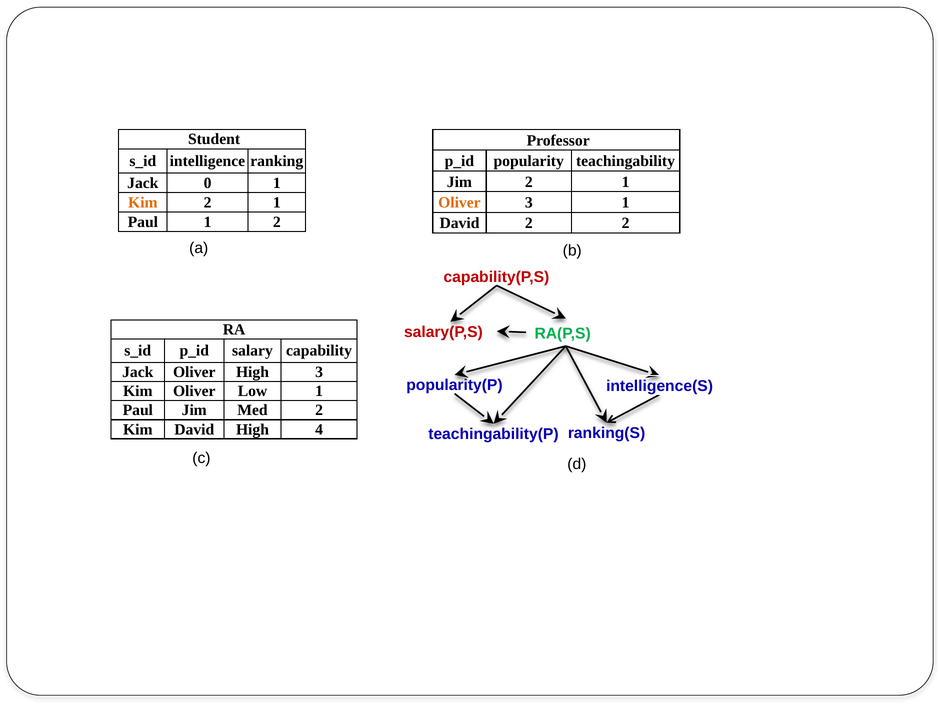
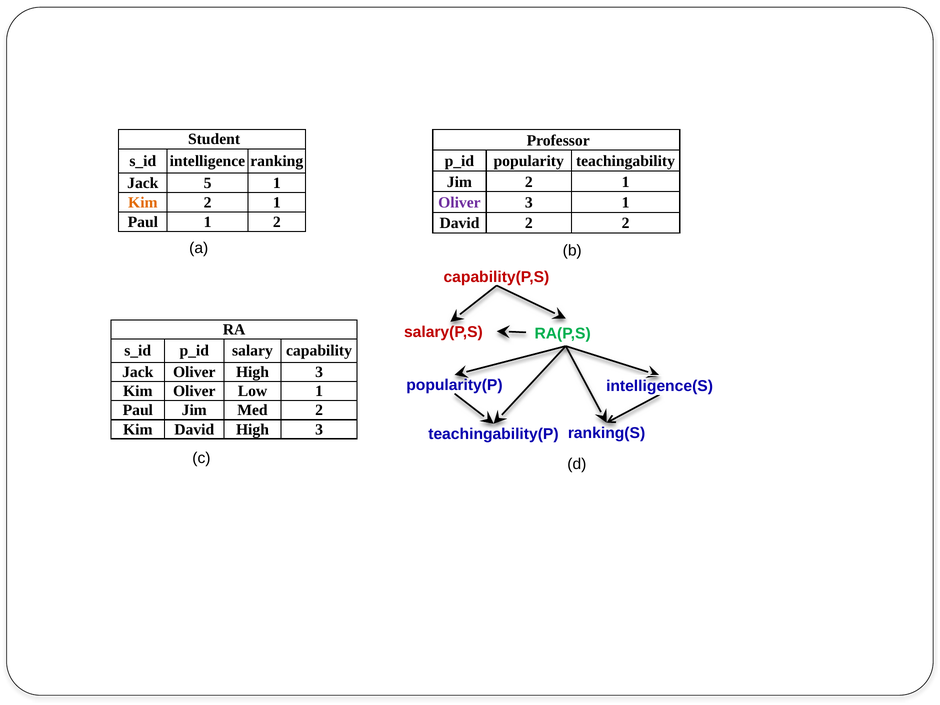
0: 0 -> 5 (208, 183)
Oliver colour: orange -> purple (459, 203)
David High 4: 4 -> 3 (319, 429)
